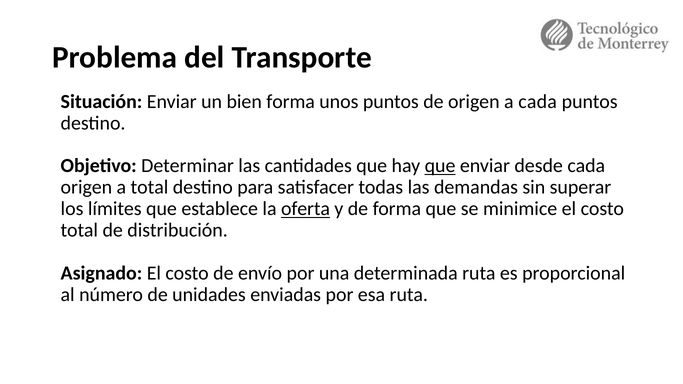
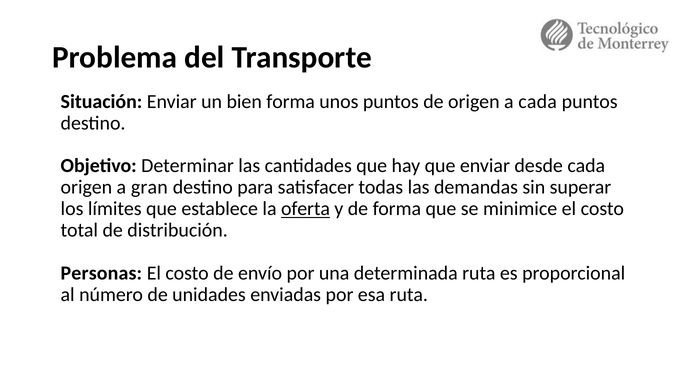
que underline: present -> none (440, 166)
a total: total -> gran (149, 187)
Asignado: Asignado -> Personas (101, 273)
